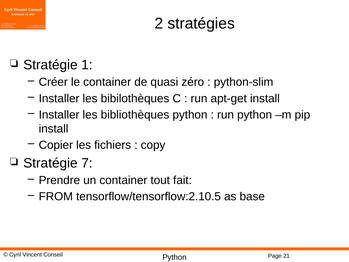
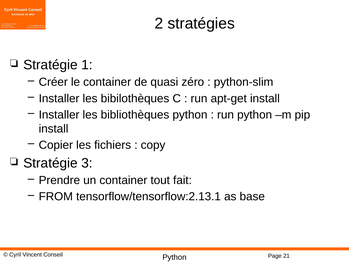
7: 7 -> 3 (87, 163)
tensorflow/tensorflow:2.10.5: tensorflow/tensorflow:2.10.5 -> tensorflow/tensorflow:2.13.1 (149, 196)
